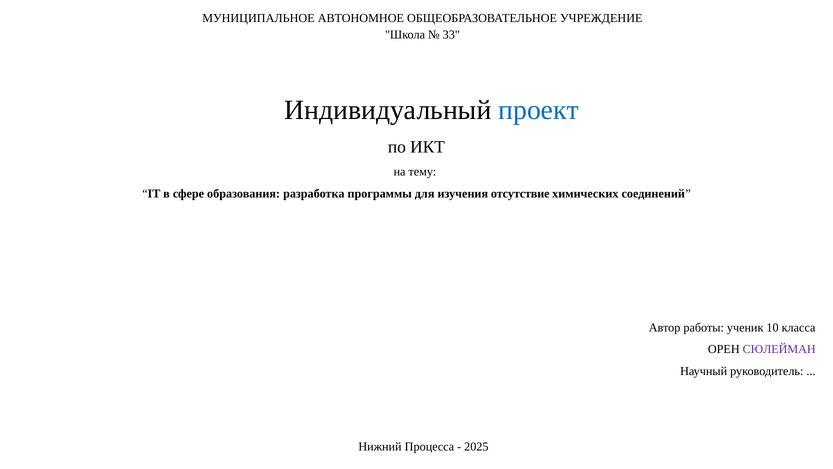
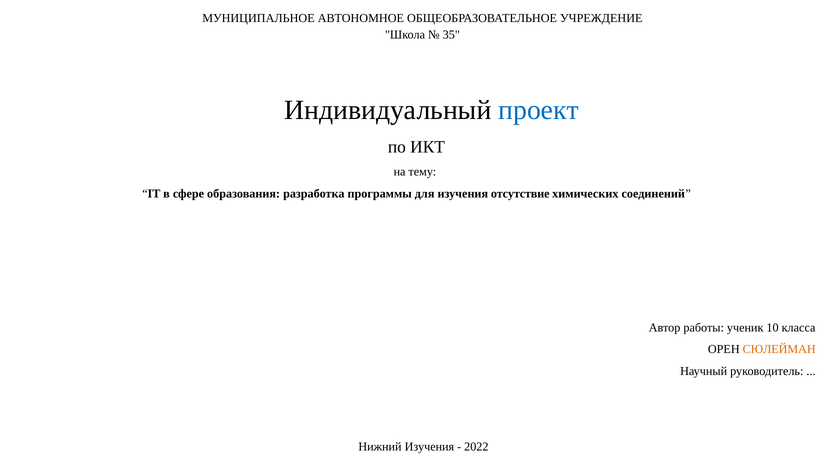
33: 33 -> 35 (451, 35)
СЮЛЕЙМАН colour: purple -> orange (779, 349)
Нижний Процесса: Процесса -> Изучения (429, 446)
2025: 2025 -> 2022 (476, 446)
